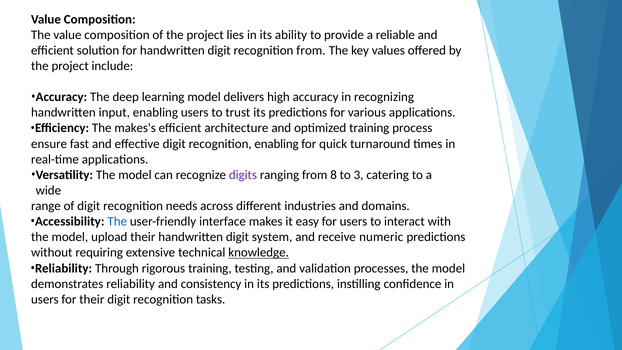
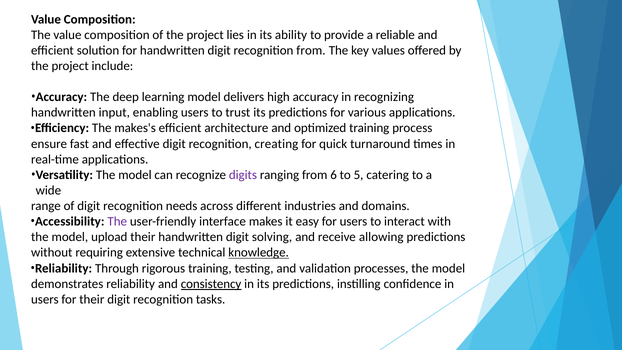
recognition enabling: enabling -> creating (276, 144)
8: 8 -> 6 (334, 175)
3: 3 -> 5 (359, 175)
The colour: blue -> purple (117, 222)
system: system -> solving (272, 237)
numeric: numeric -> allowing (381, 237)
consistency underline: none -> present (211, 284)
